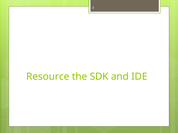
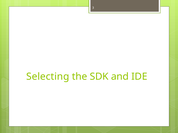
Resource: Resource -> Selecting (48, 77)
